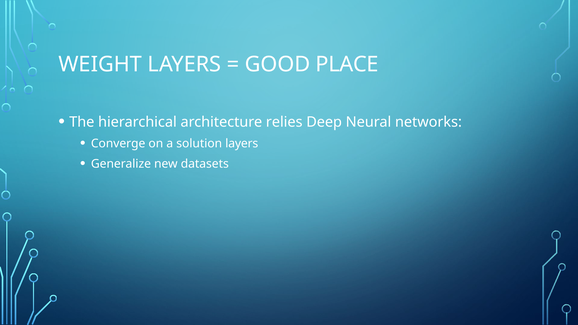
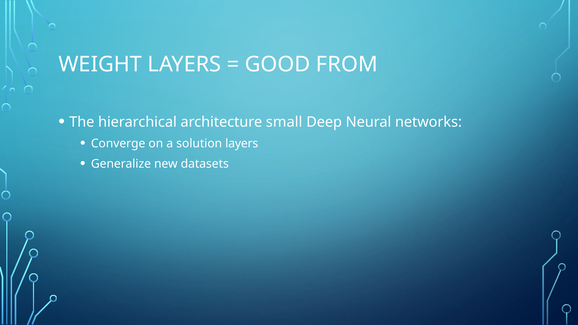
PLACE: PLACE -> FROM (347, 64)
relies: relies -> small (284, 122)
